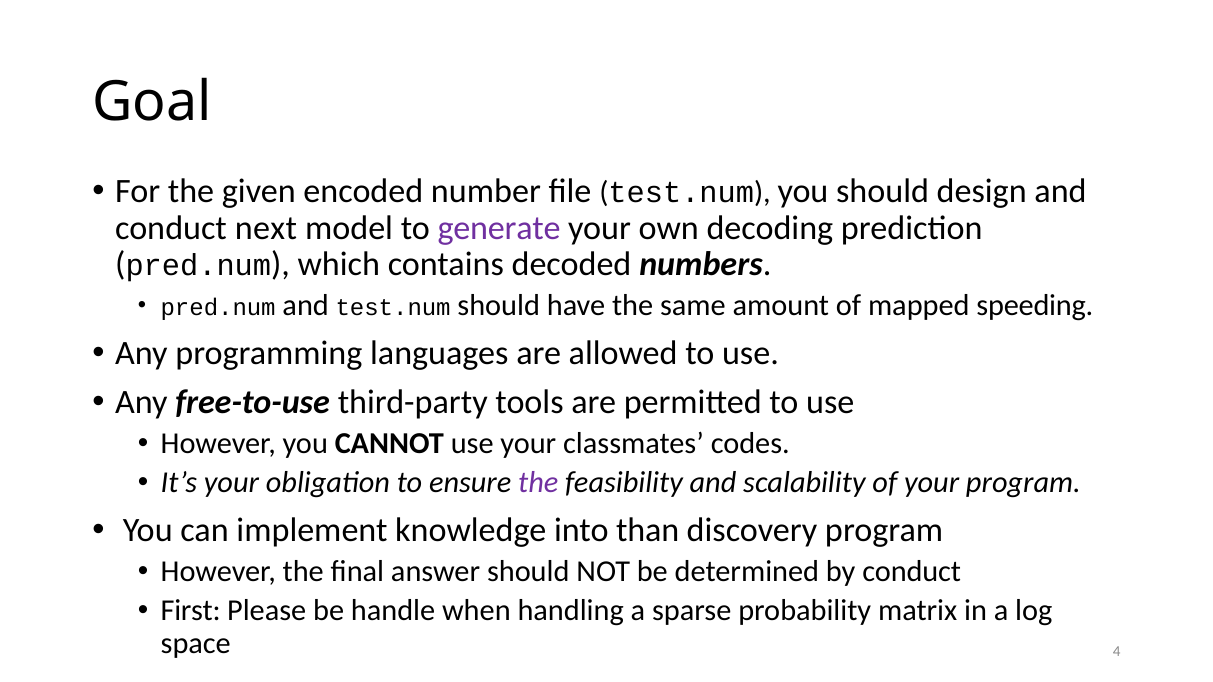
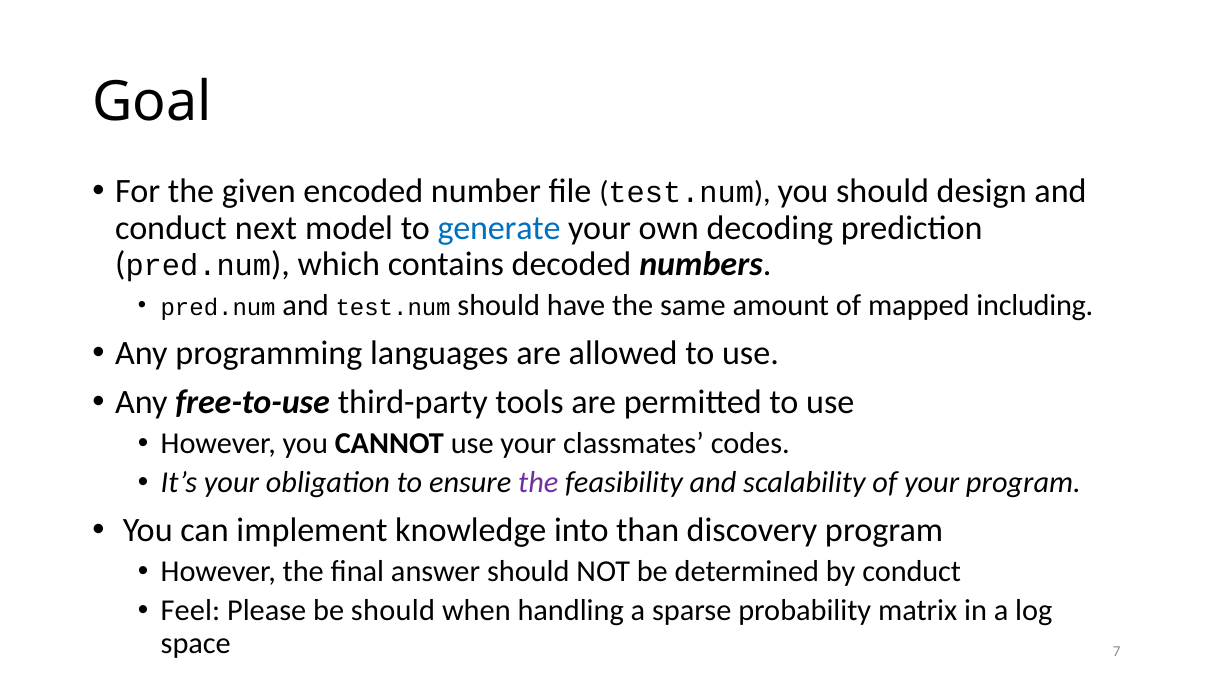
generate colour: purple -> blue (499, 228)
speeding: speeding -> including (1035, 306)
First: First -> Feel (190, 611)
be handle: handle -> should (393, 611)
4: 4 -> 7 (1117, 651)
